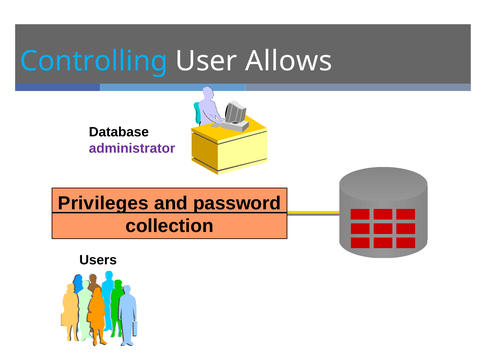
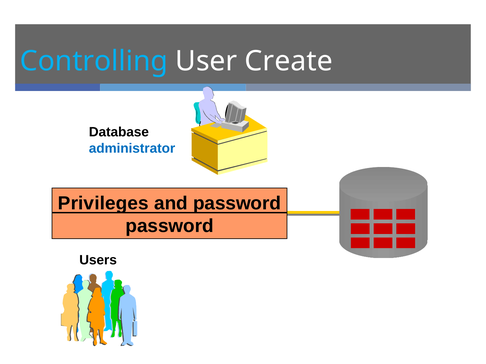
Allows: Allows -> Create (289, 61)
administrator colour: purple -> blue (132, 149)
collection: collection -> password (170, 226)
